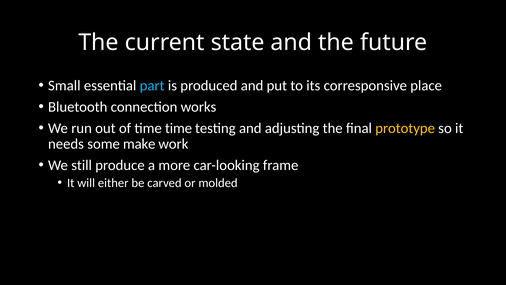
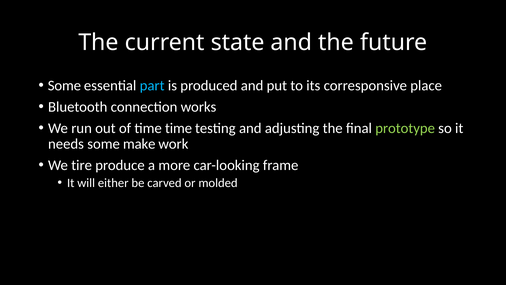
Small: Small -> Some (64, 86)
prototype colour: yellow -> light green (405, 128)
still: still -> tire (82, 165)
